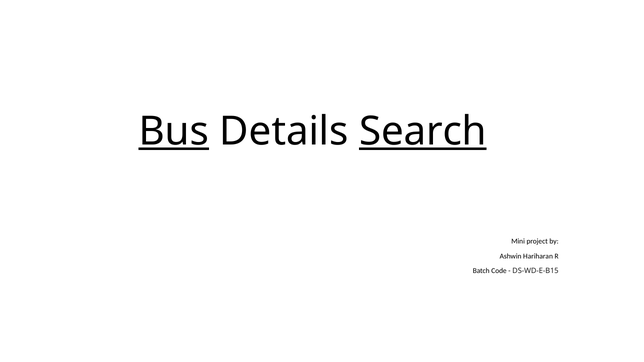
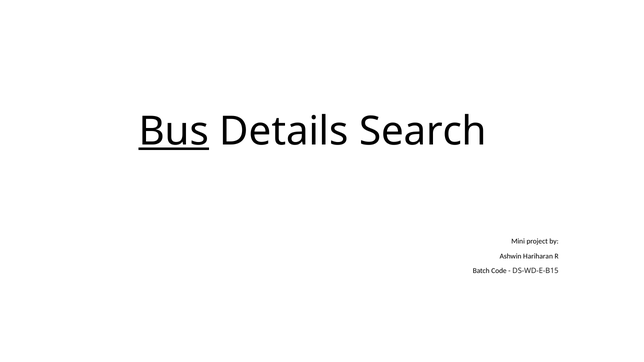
Search underline: present -> none (423, 131)
